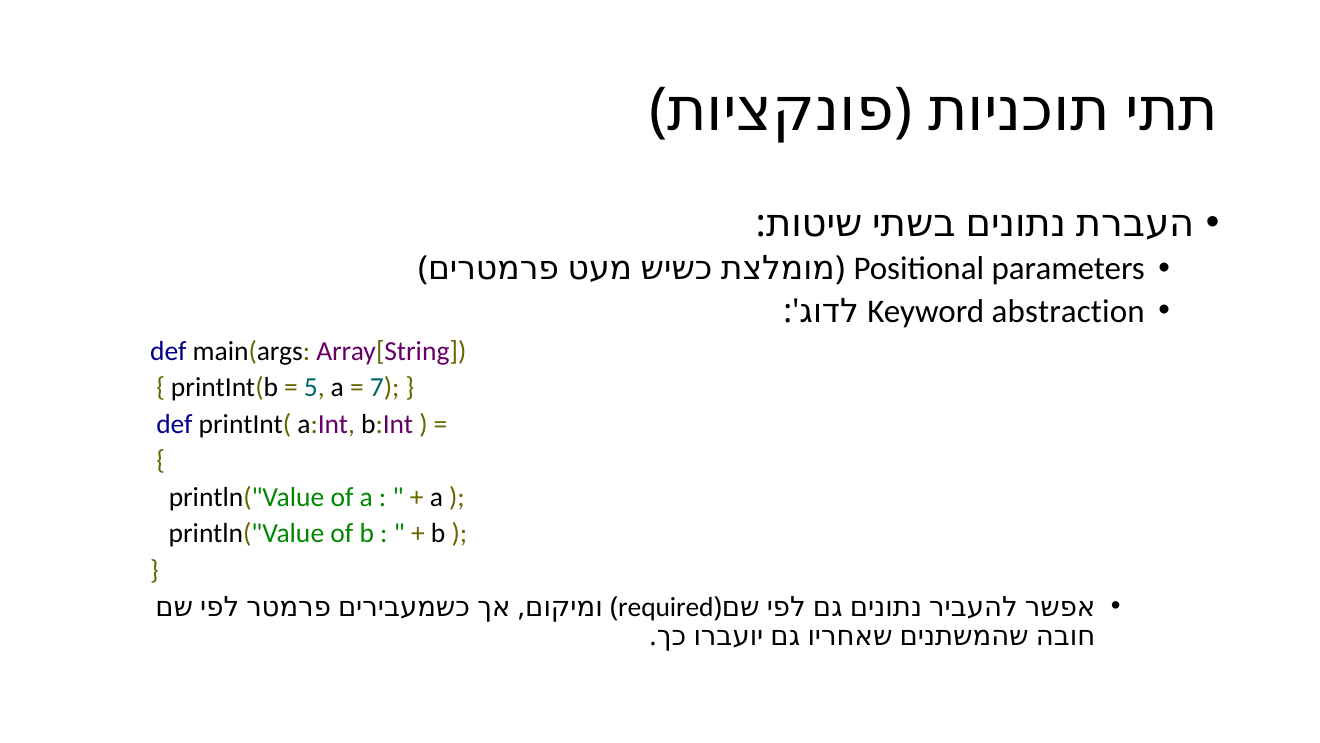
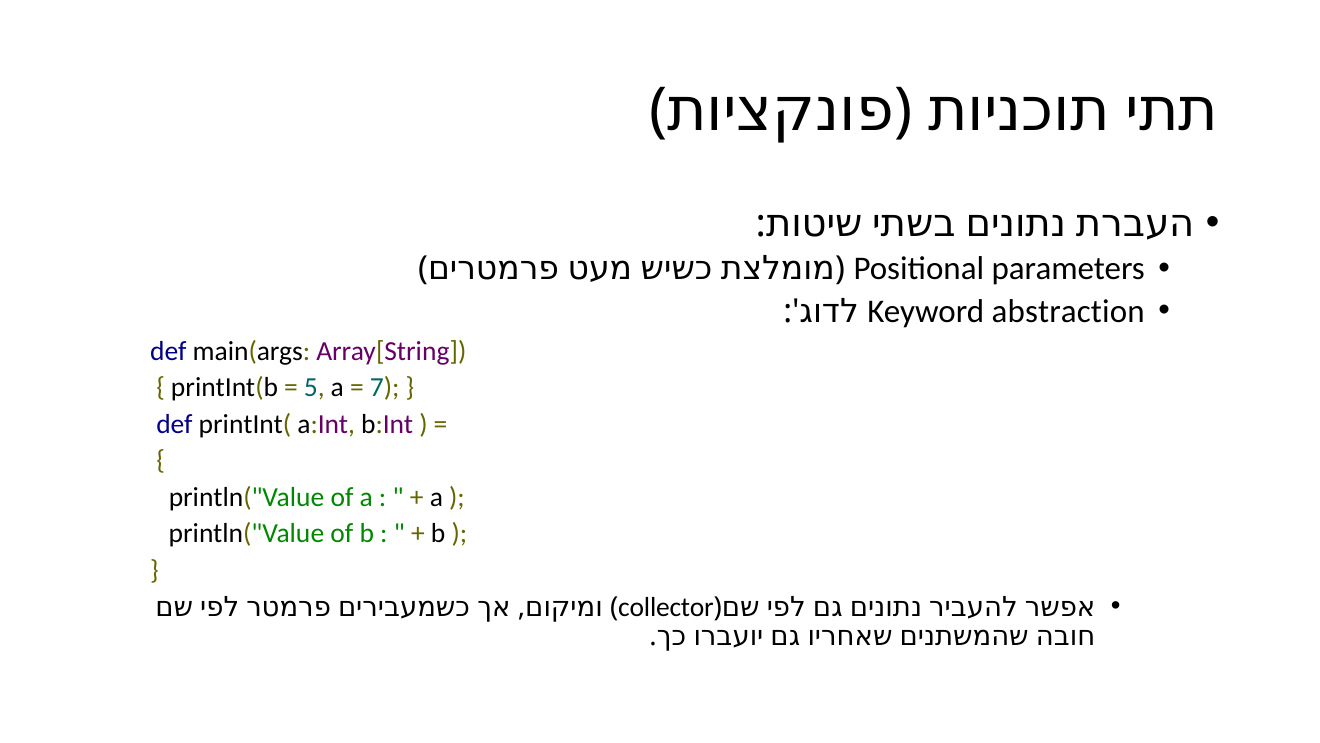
required: required -> collector (666, 607)
